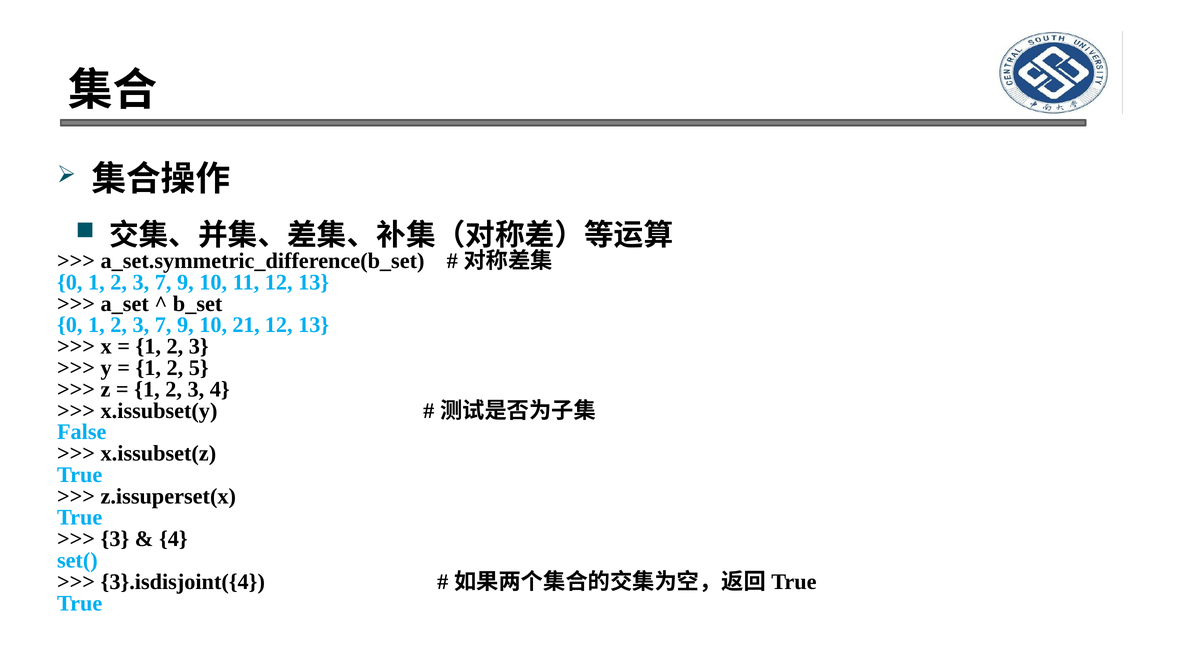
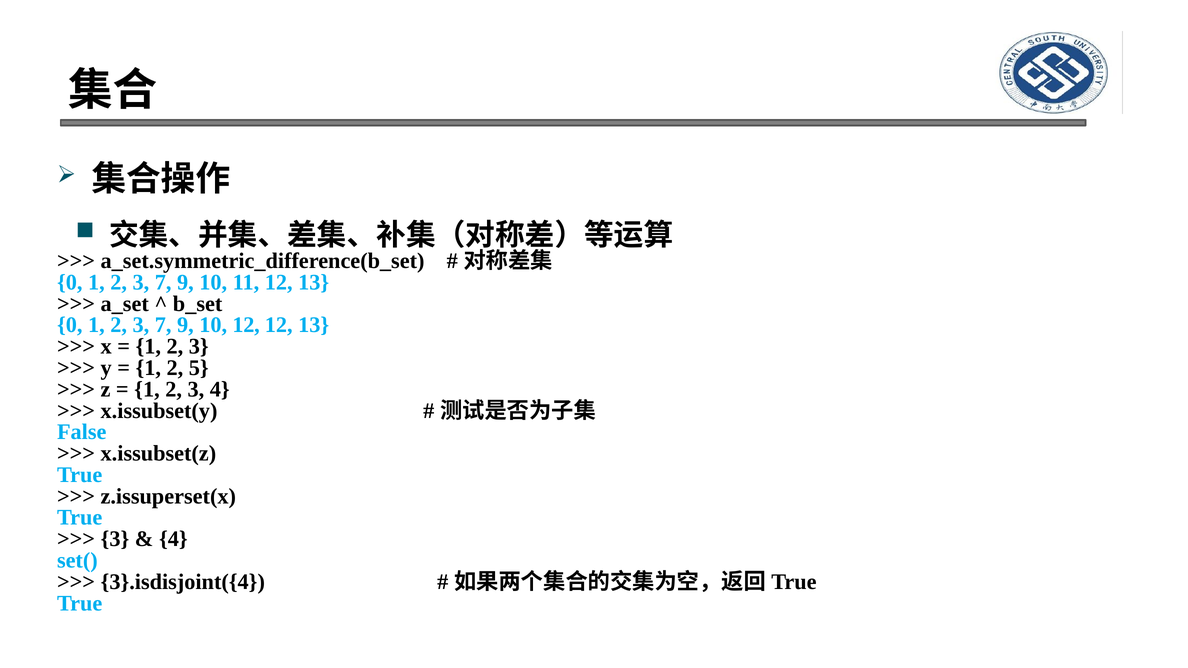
10 21: 21 -> 12 (246, 325)
